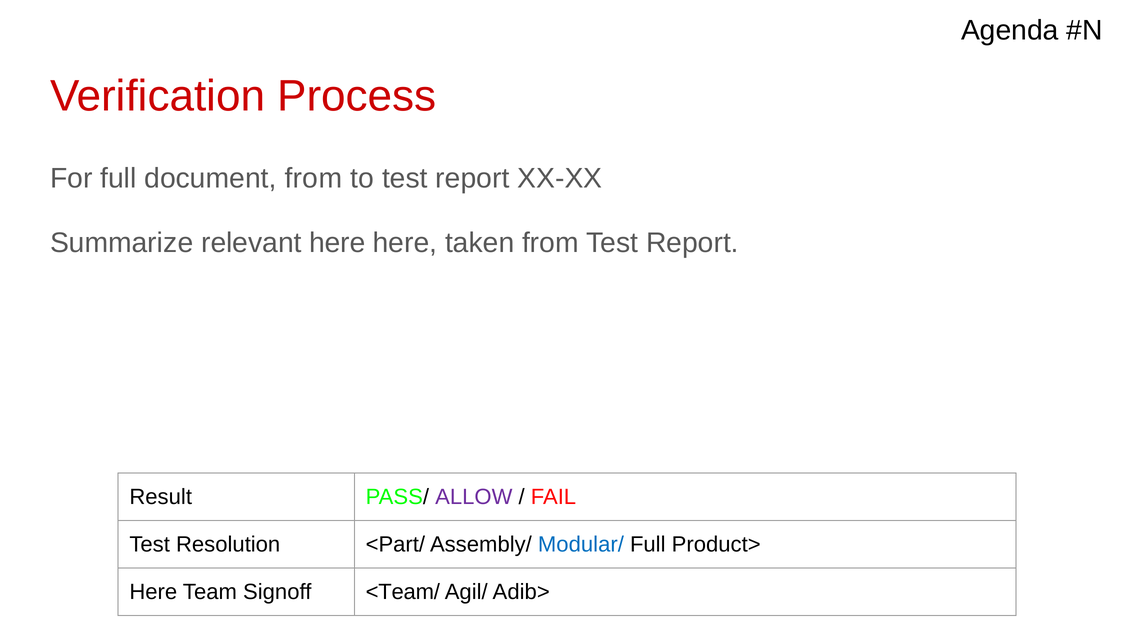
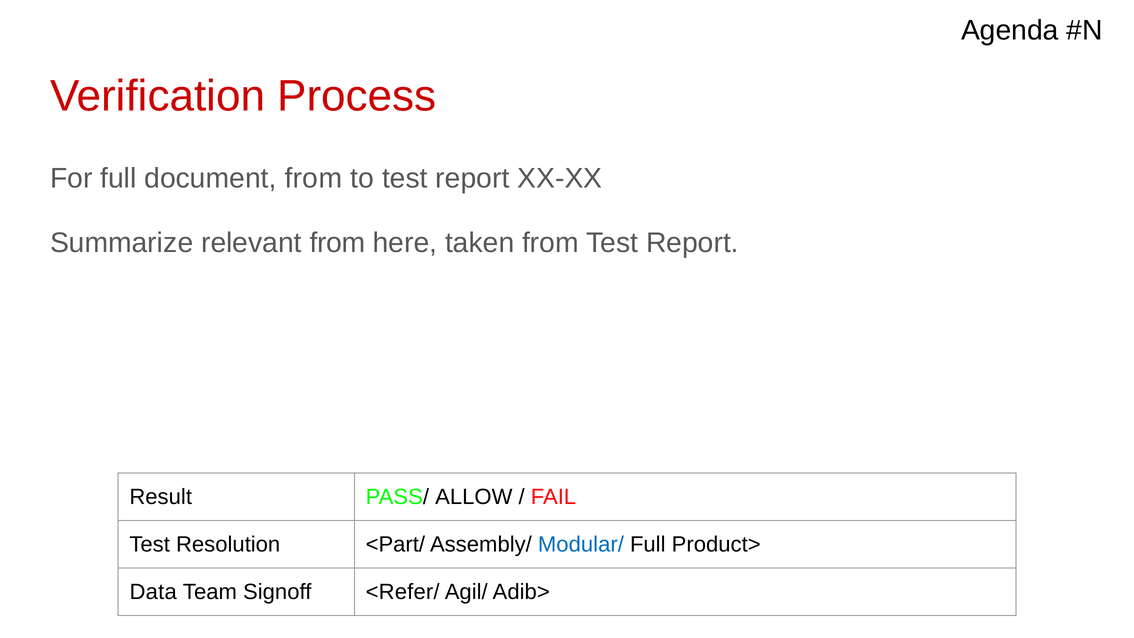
relevant here: here -> from (337, 243)
ALLOW colour: purple -> black (474, 497)
Here: Here -> Data (153, 592)
<Team/: <Team/ -> <Refer/ (403, 592)
